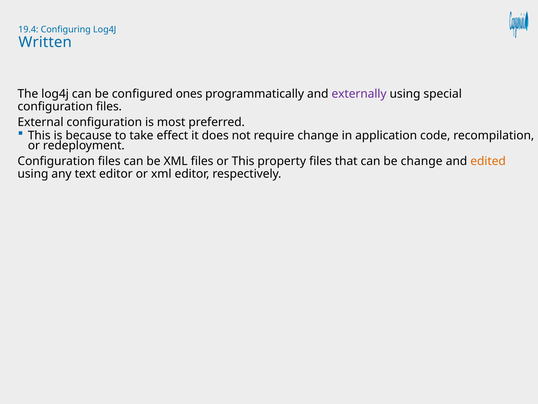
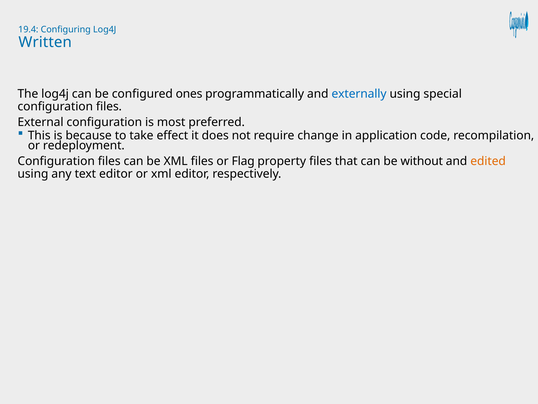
externally colour: purple -> blue (359, 94)
or This: This -> Flag (243, 161)
be change: change -> without (422, 161)
